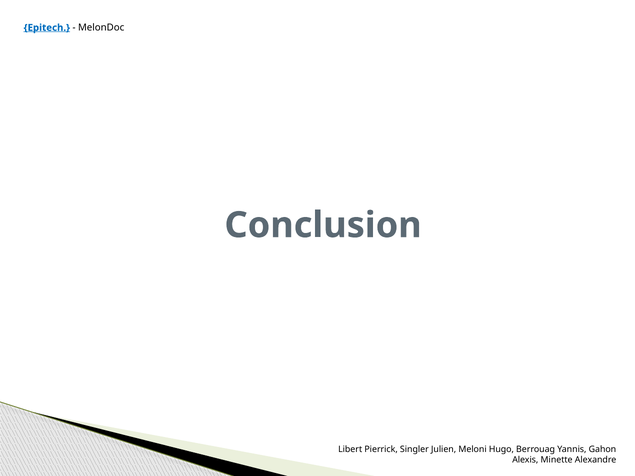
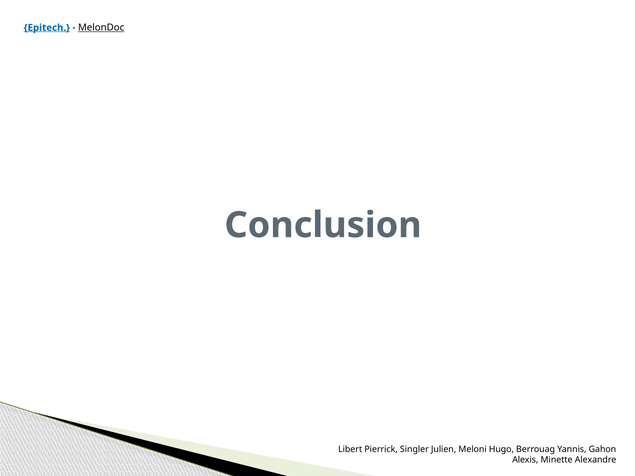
MelonDoc underline: none -> present (101, 28)
